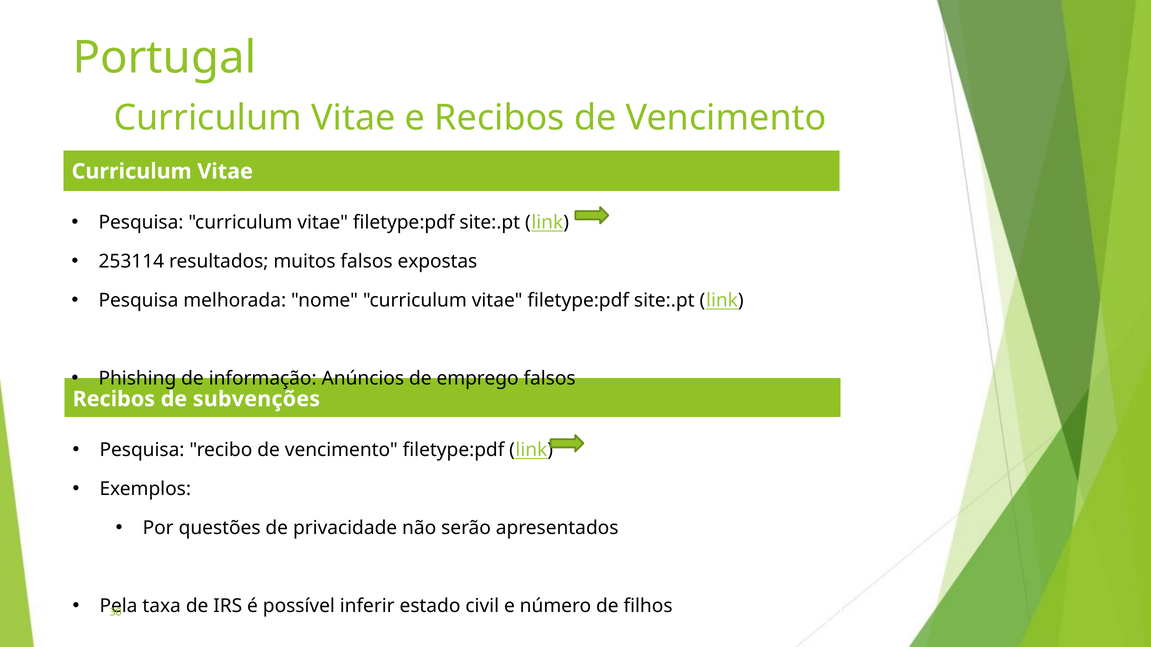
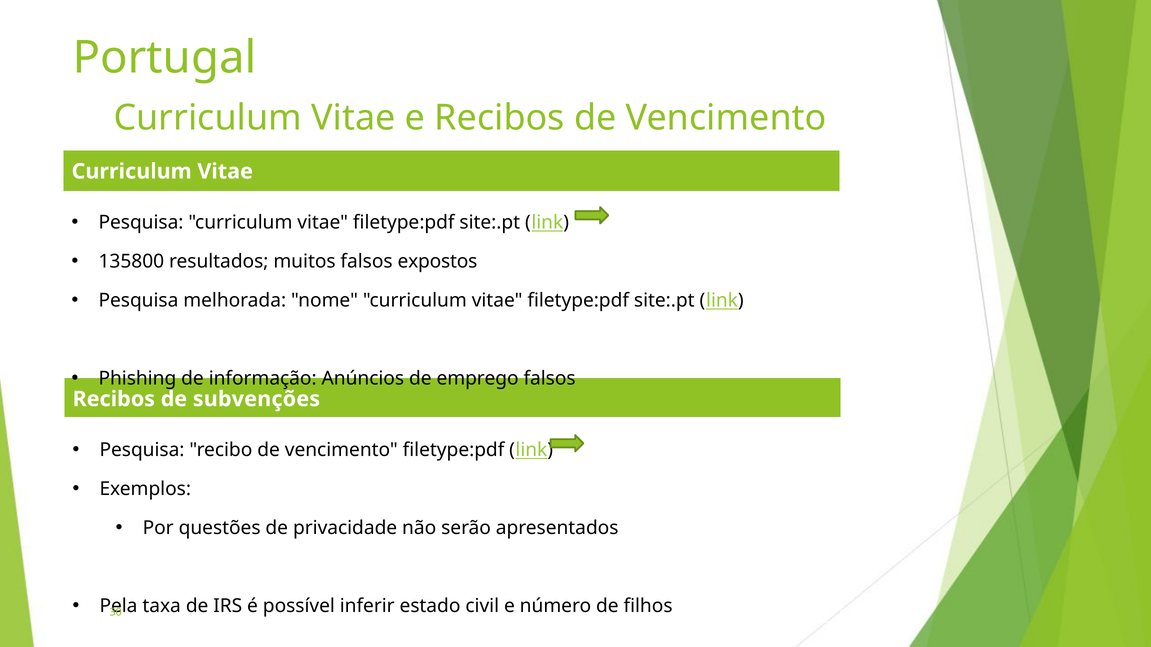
253114: 253114 -> 135800 (131, 261)
expostas: expostas -> expostos (437, 261)
